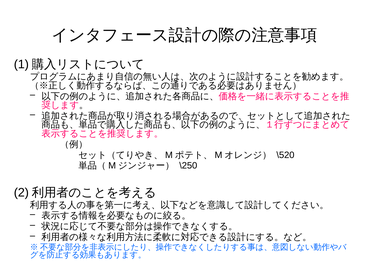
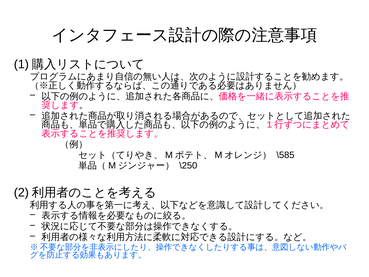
\520: \520 -> \585 (285, 155)
